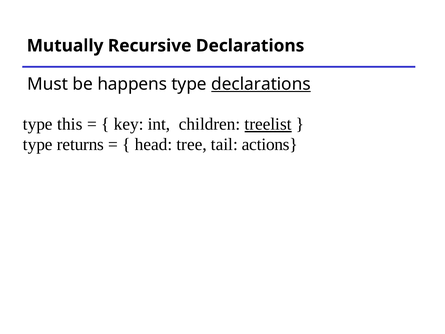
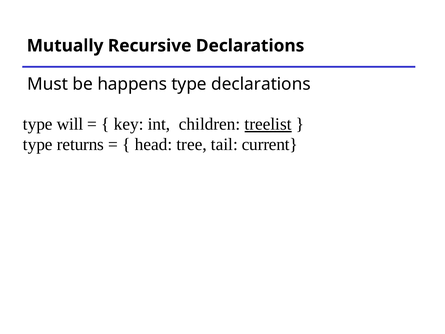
declarations underline: present -> none (261, 84)
this: this -> will (70, 124)
actions: actions -> current (270, 144)
